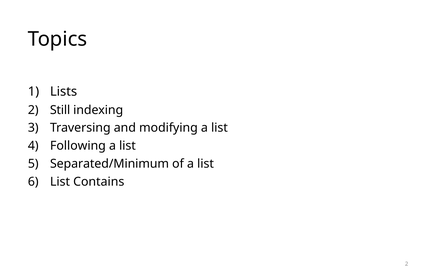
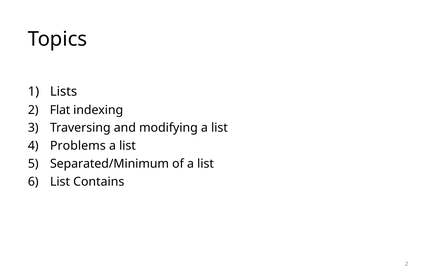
Still: Still -> Flat (60, 110)
Following: Following -> Problems (78, 146)
